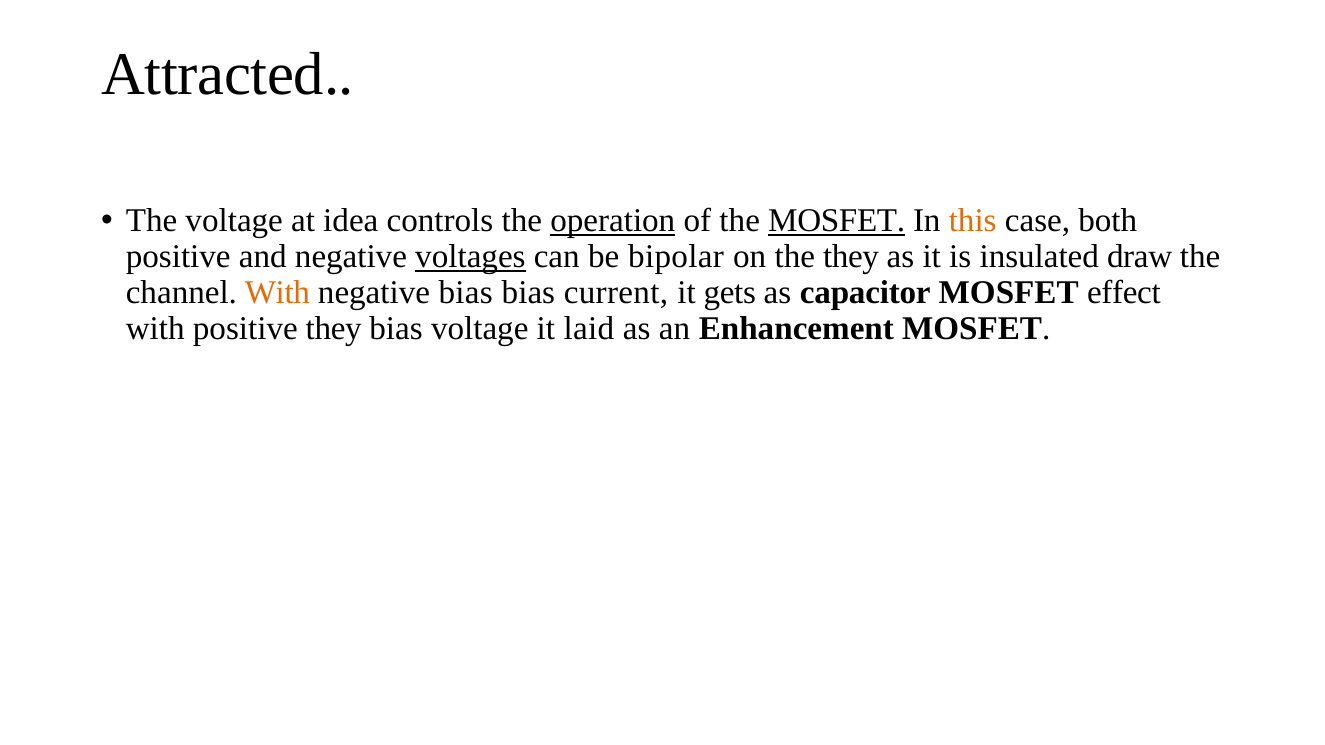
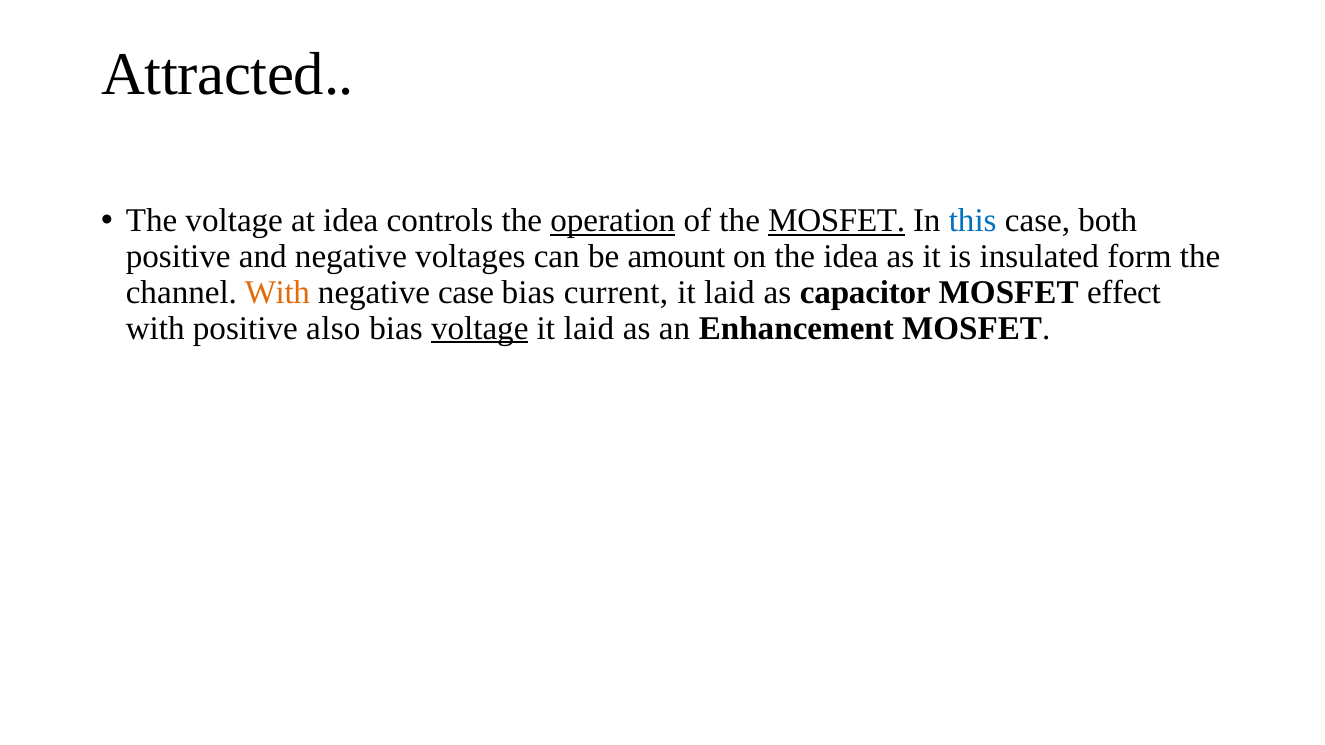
this colour: orange -> blue (973, 221)
voltages underline: present -> none (470, 257)
bipolar: bipolar -> amount (676, 257)
the they: they -> idea (851, 257)
draw: draw -> form (1139, 257)
negative bias: bias -> case (466, 293)
gets: gets -> laid (729, 293)
positive they: they -> also (333, 328)
voltage underline: none -> present (480, 328)
